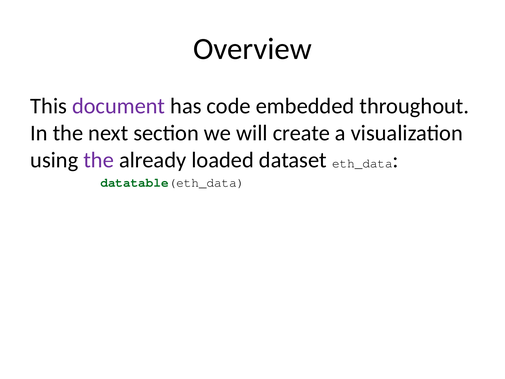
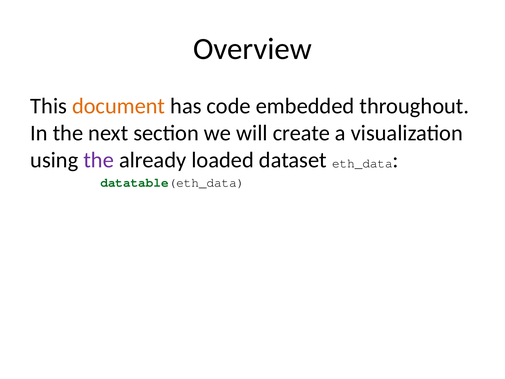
document colour: purple -> orange (119, 106)
